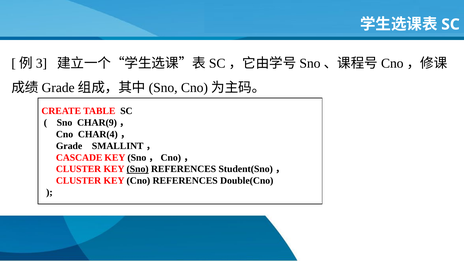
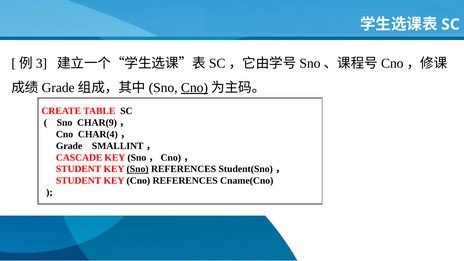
Cno underline: none -> present (194, 88)
CLUSTER: CLUSTER -> STUDENT (79, 169)
CLUSTER: CLUSTER -> STUDENT (79, 181)
Double(Cno: Double(Cno -> Cname(Cno (247, 181)
